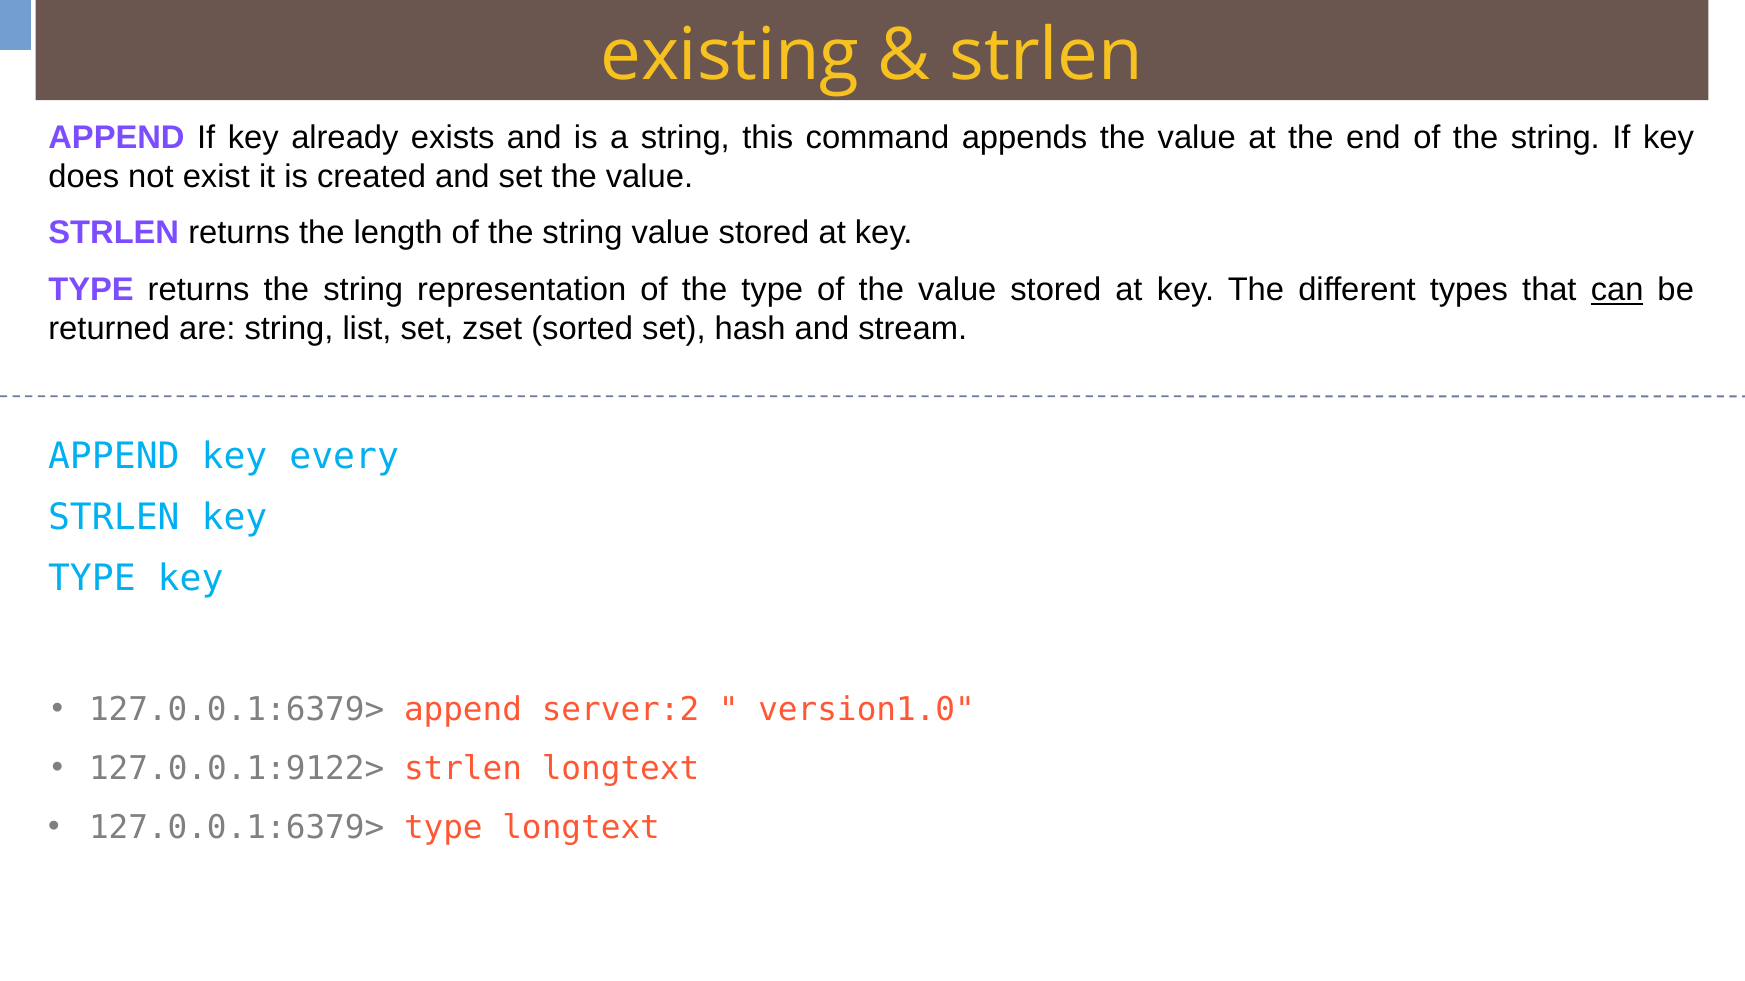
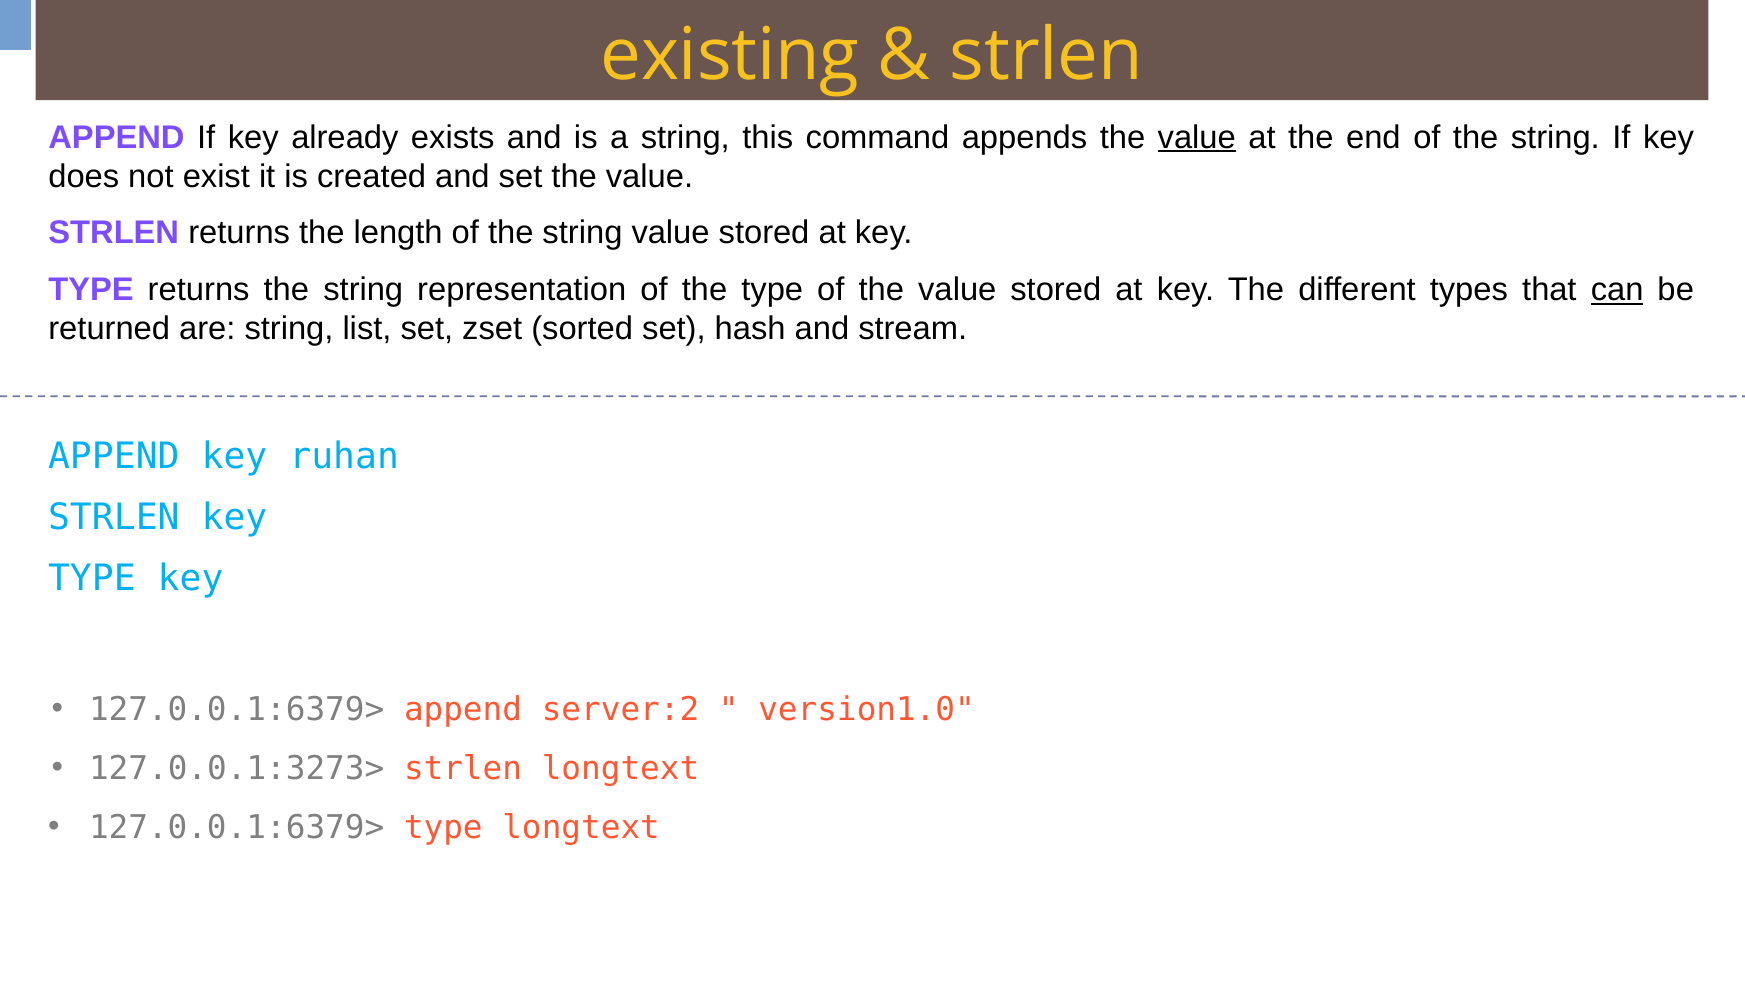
value underline: none -> present (1197, 137)
every: every -> ruhan (344, 457)
127.0.0.1:9122>: 127.0.0.1:9122> -> 127.0.0.1:3273> (237, 769)
